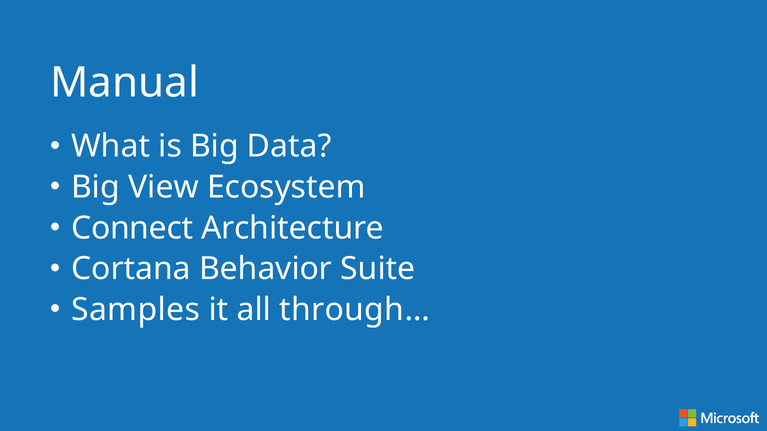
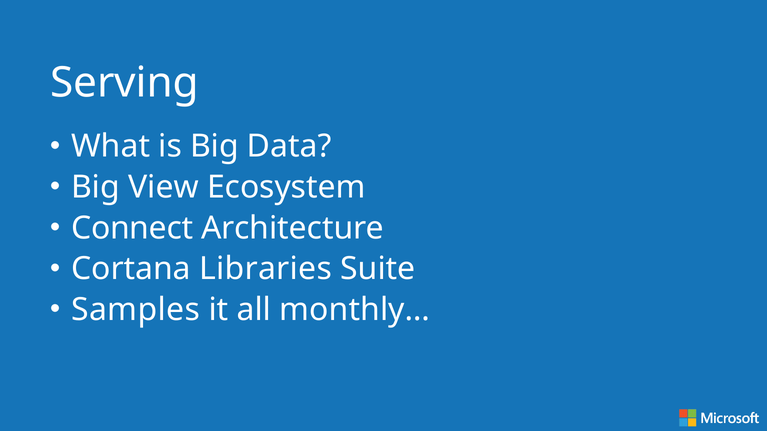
Manual: Manual -> Serving (124, 83)
Behavior: Behavior -> Libraries (266, 269)
through…: through… -> monthly… (355, 310)
